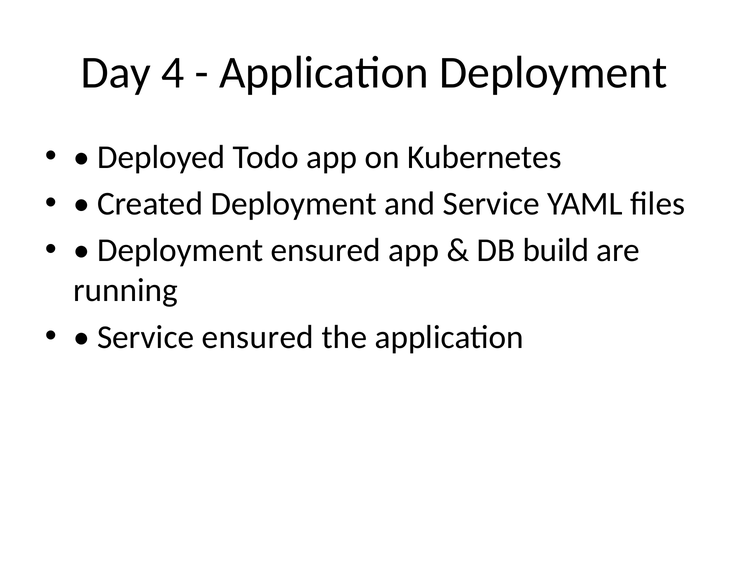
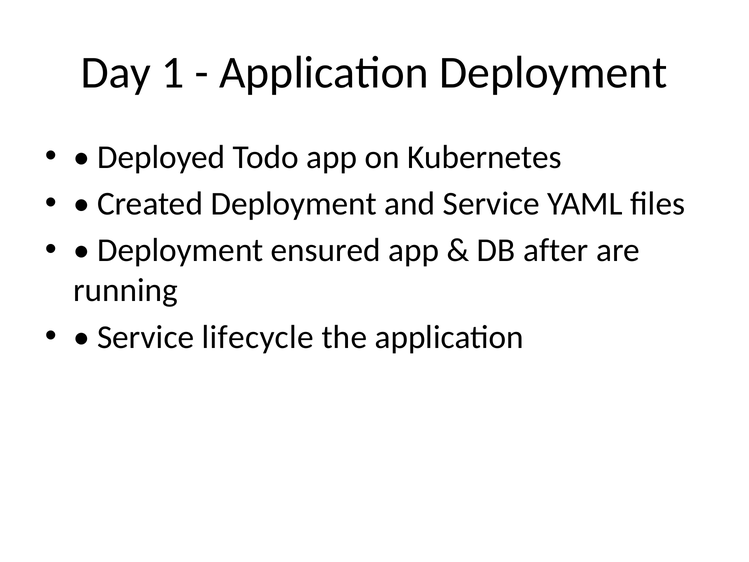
4: 4 -> 1 (173, 73)
build: build -> after (556, 250)
Service ensured: ensured -> lifecycle (258, 337)
